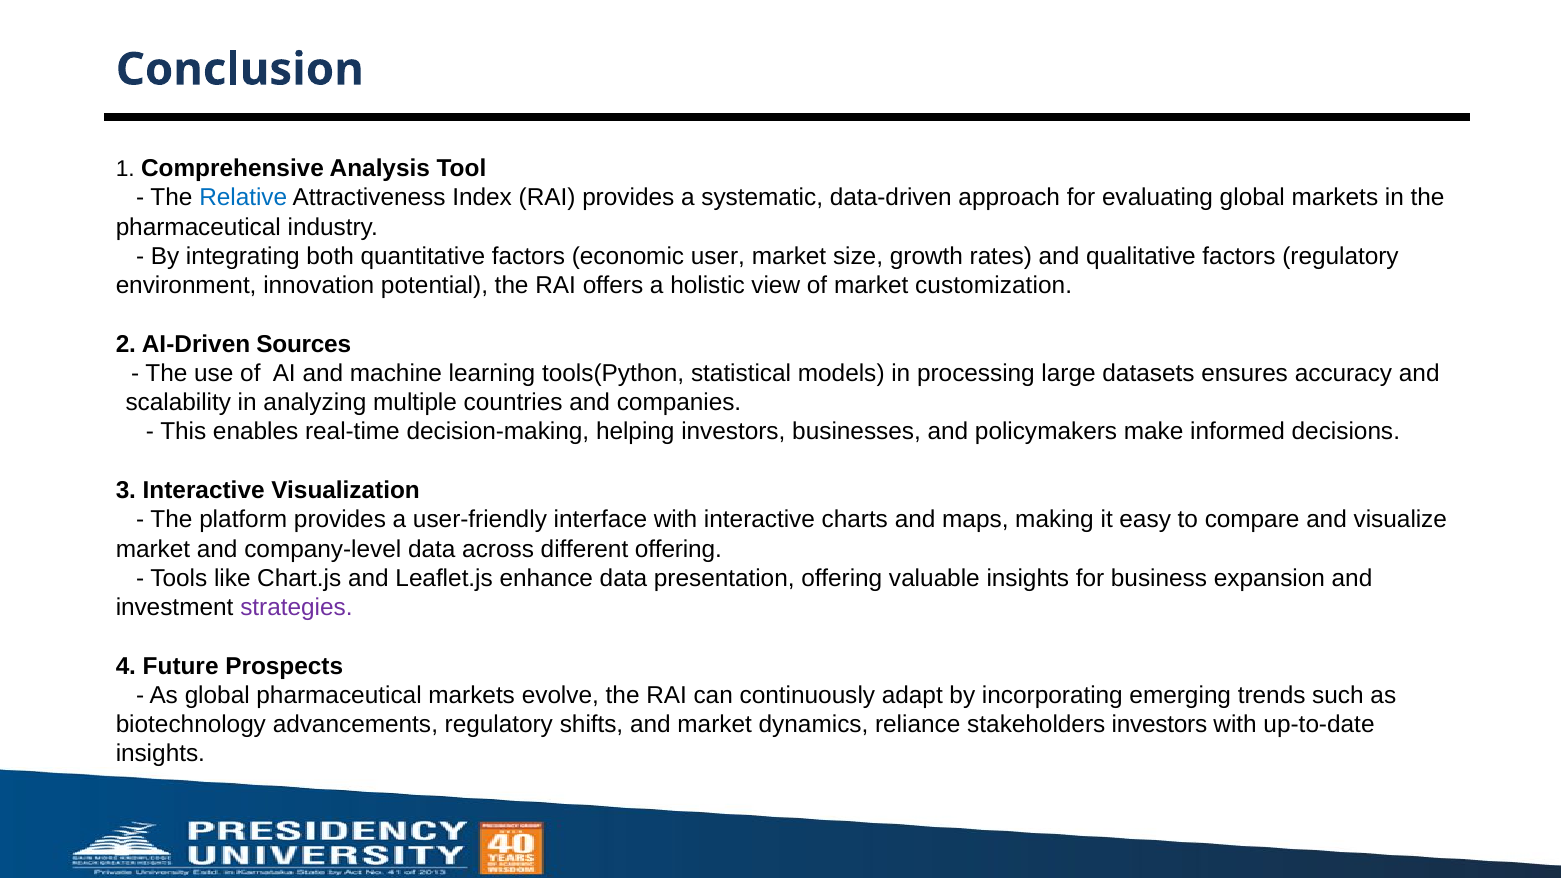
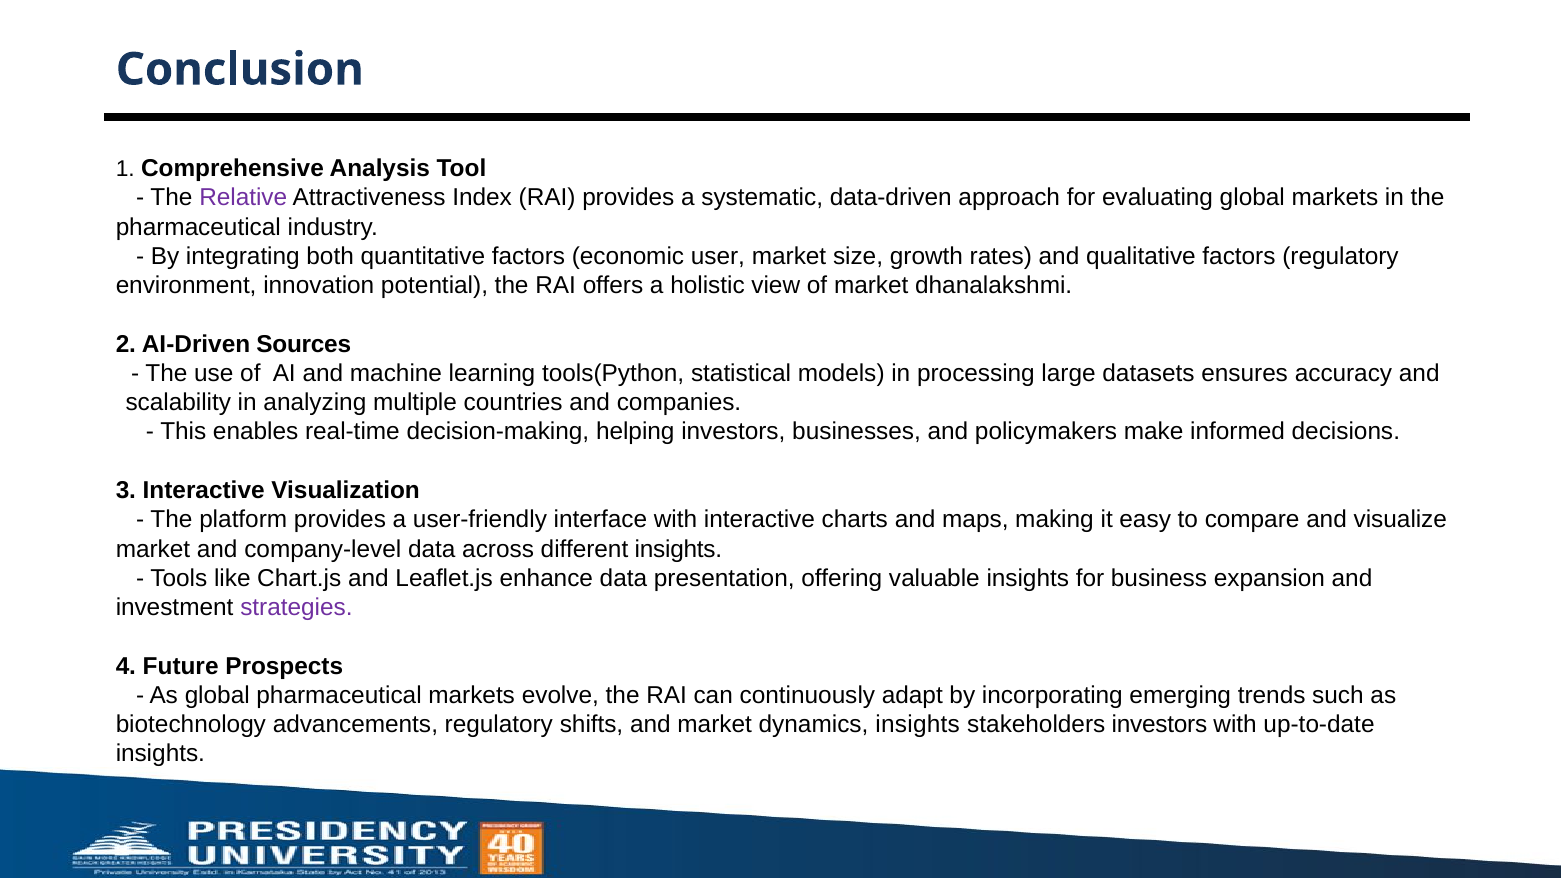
Relative colour: blue -> purple (243, 198)
customization: customization -> dhanalakshmi (994, 286)
different offering: offering -> insights (678, 549)
dynamics reliance: reliance -> insights (918, 725)
